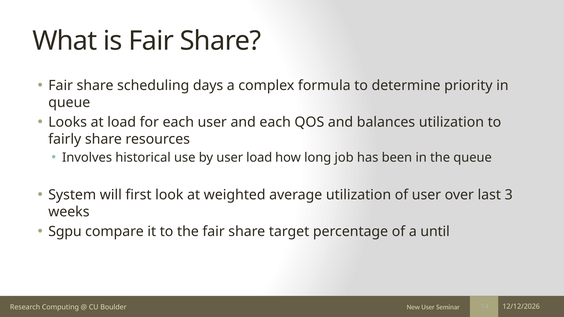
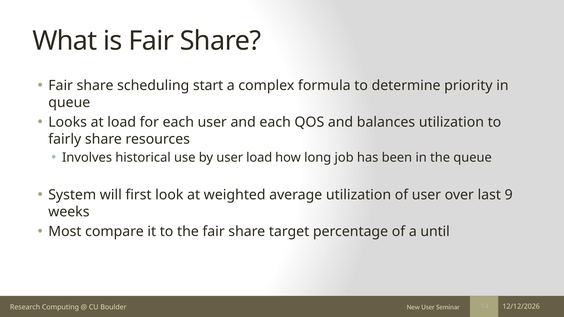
days: days -> start (208, 86)
3: 3 -> 9 (509, 195)
Sgpu: Sgpu -> Most (65, 232)
